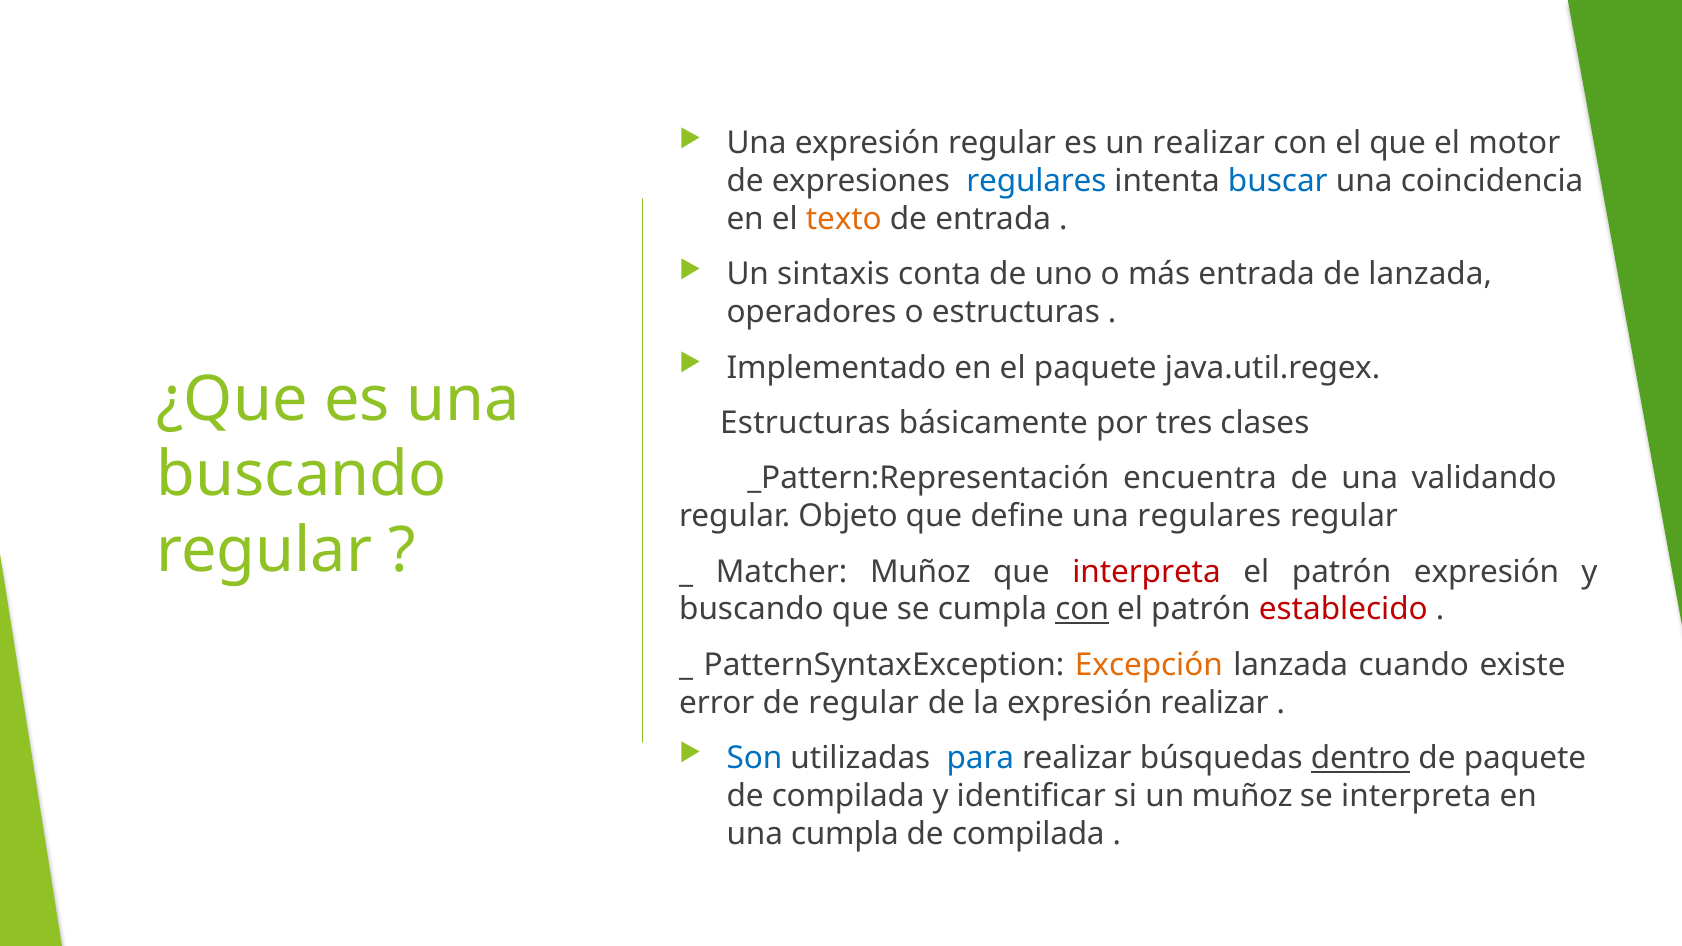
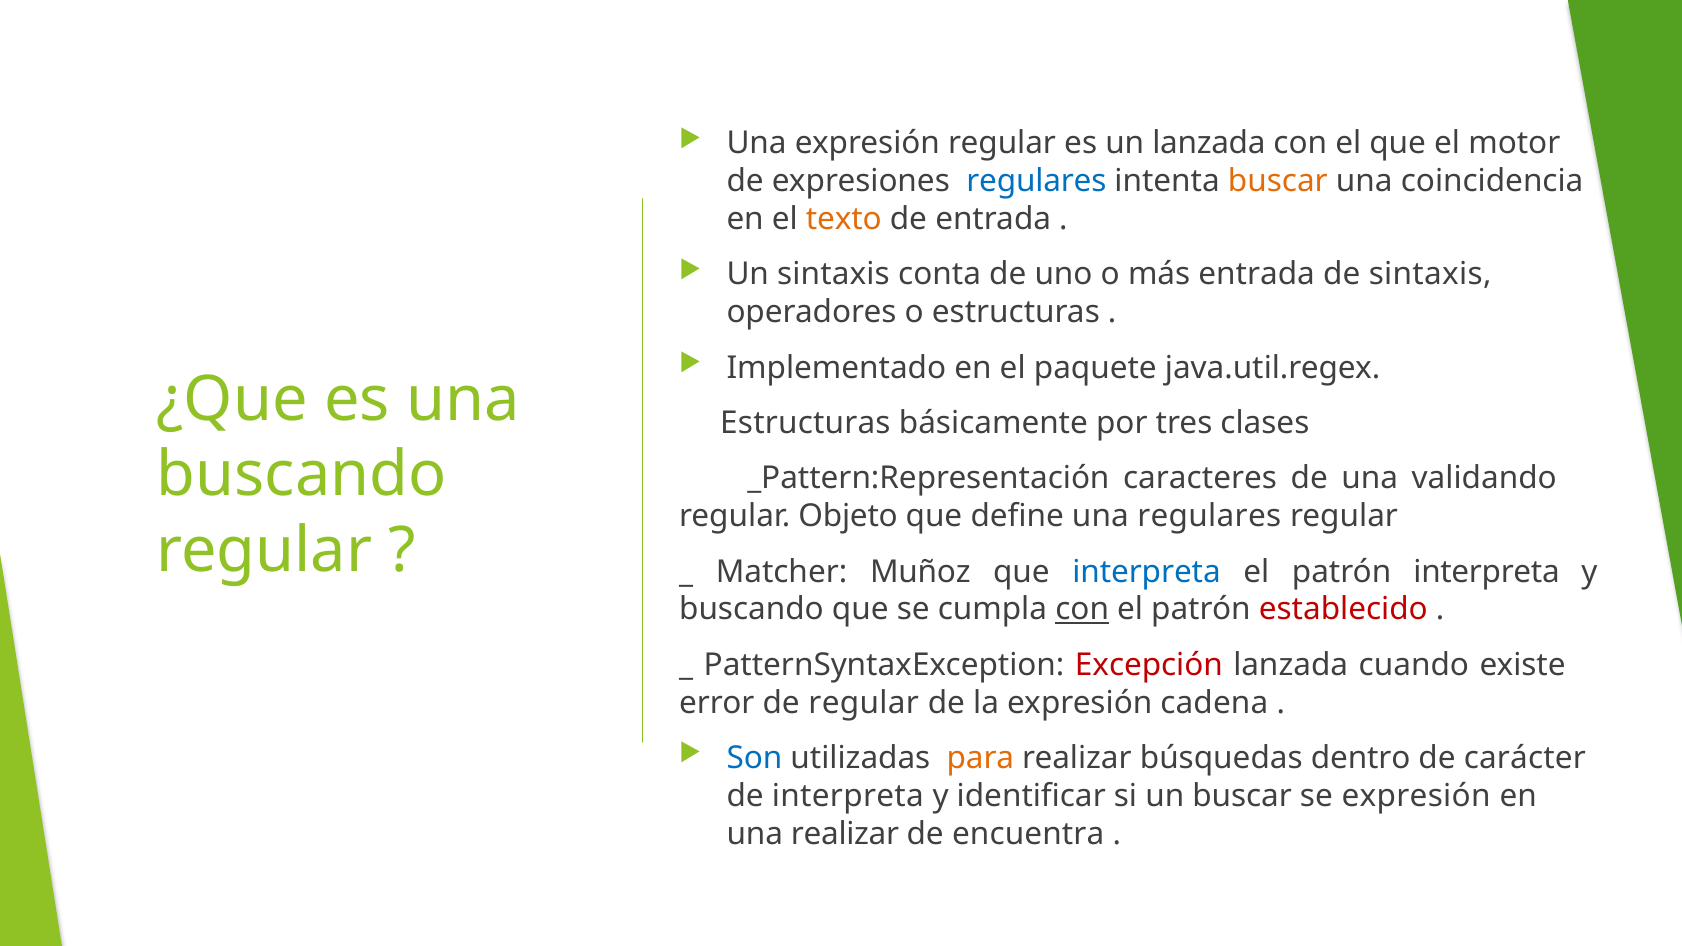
un realizar: realizar -> lanzada (1209, 143)
buscar colour: blue -> orange (1278, 181)
de lanzada: lanzada -> sintaxis (1430, 275)
encuentra: encuentra -> caracteres (1200, 478)
interpreta colour: red -> blue (1147, 572)
patrón expresión: expresión -> interpreta (1487, 572)
Excepción colour: orange -> red (1149, 665)
expresión realizar: realizar -> cadena (1214, 703)
para colour: blue -> orange (980, 758)
dentro underline: present -> none (1361, 758)
de paquete: paquete -> carácter (1525, 758)
compilada: compilada -> interpreta (848, 796)
un muñoz: muñoz -> buscar (1242, 796)
se interpreta: interpreta -> expresión (1416, 796)
una cumpla: cumpla -> realizar (845, 834)
compilada: compilada -> encuentra (1028, 834)
